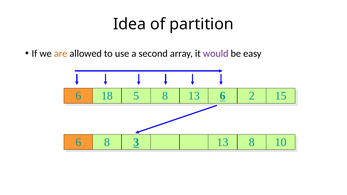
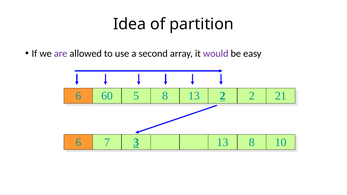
are colour: orange -> purple (61, 54)
18: 18 -> 60 (107, 96)
13 6: 6 -> 2 (223, 96)
15: 15 -> 21 (281, 96)
6 8: 8 -> 7 (107, 142)
